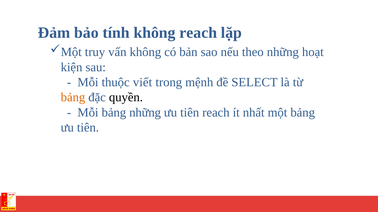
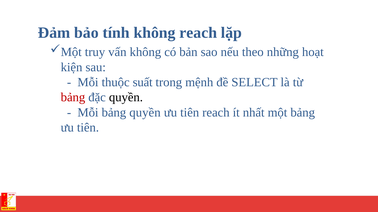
viết: viết -> suất (143, 82)
bảng colour: orange -> red (73, 98)
bảng những: những -> quyền (145, 113)
